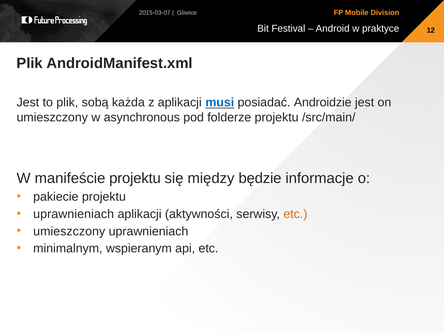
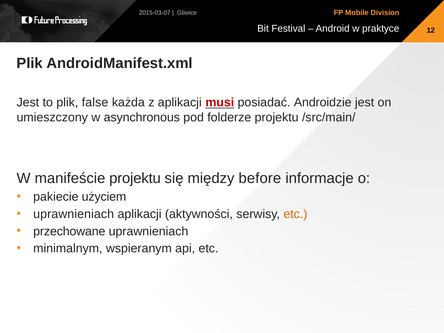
sobą: sobą -> false (95, 103)
musi colour: blue -> red (220, 103)
będzie: będzie -> before (260, 178)
pakiecie projektu: projektu -> użyciem (104, 197)
umieszczony: umieszczony -> przechowane (69, 231)
